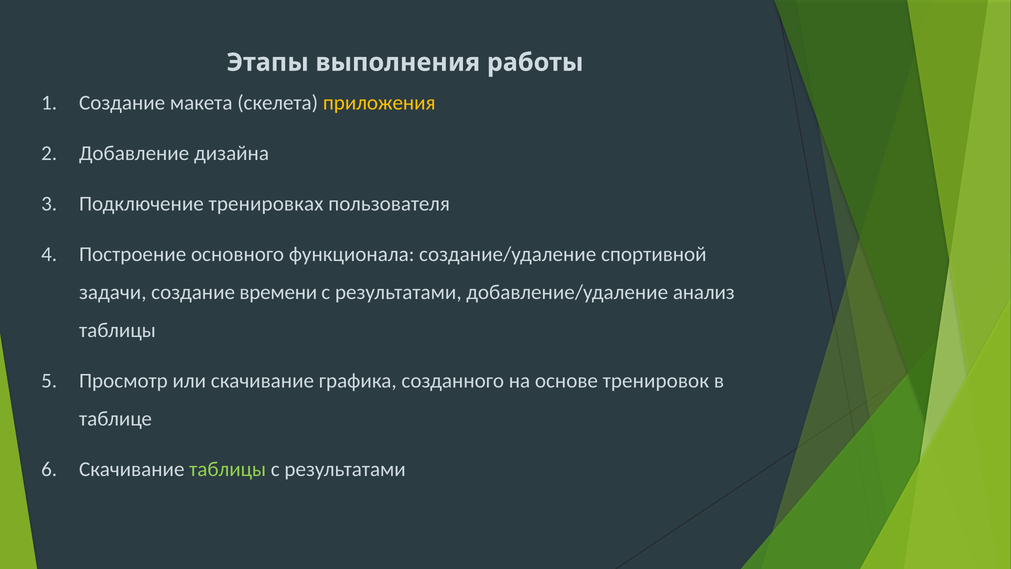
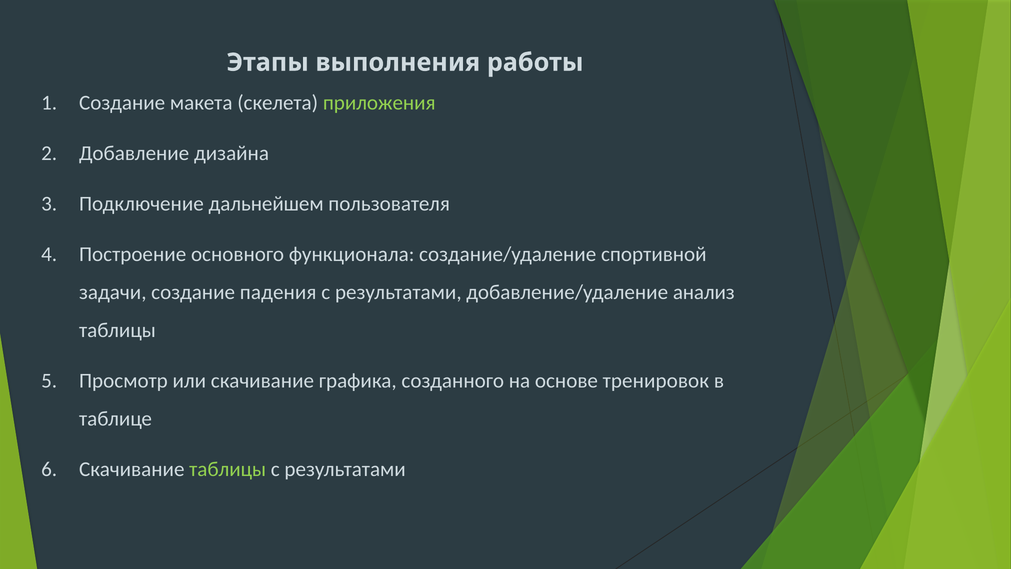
приложения colour: yellow -> light green (379, 103)
тренировках: тренировках -> дальнейшем (266, 204)
времени: времени -> падения (278, 292)
